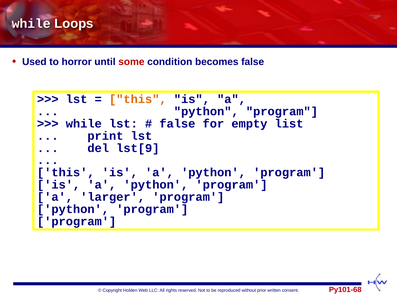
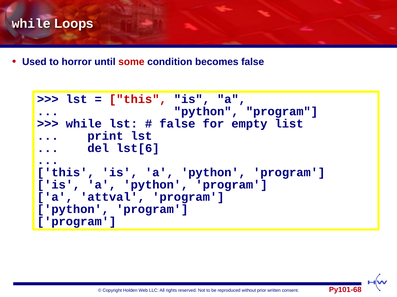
this colour: orange -> red (138, 99)
lst[9: lst[9 -> lst[6 (138, 148)
larger: larger -> attval (113, 197)
